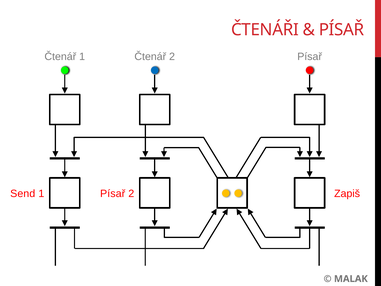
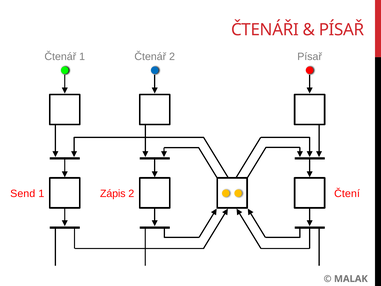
Písař: Písař -> Zápis (113, 193)
Zapiš: Zapiš -> Čtení (347, 193)
